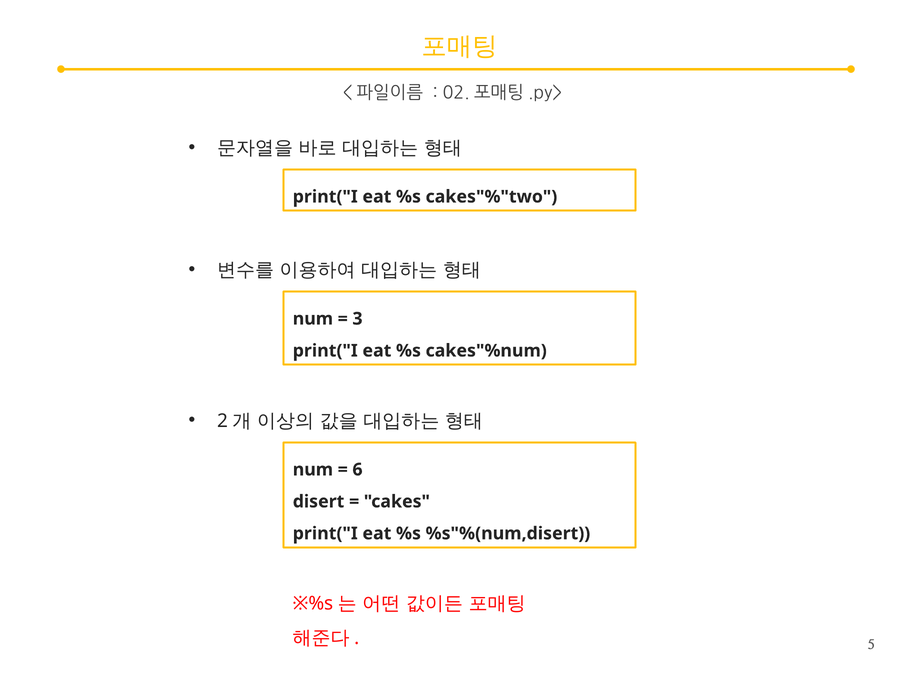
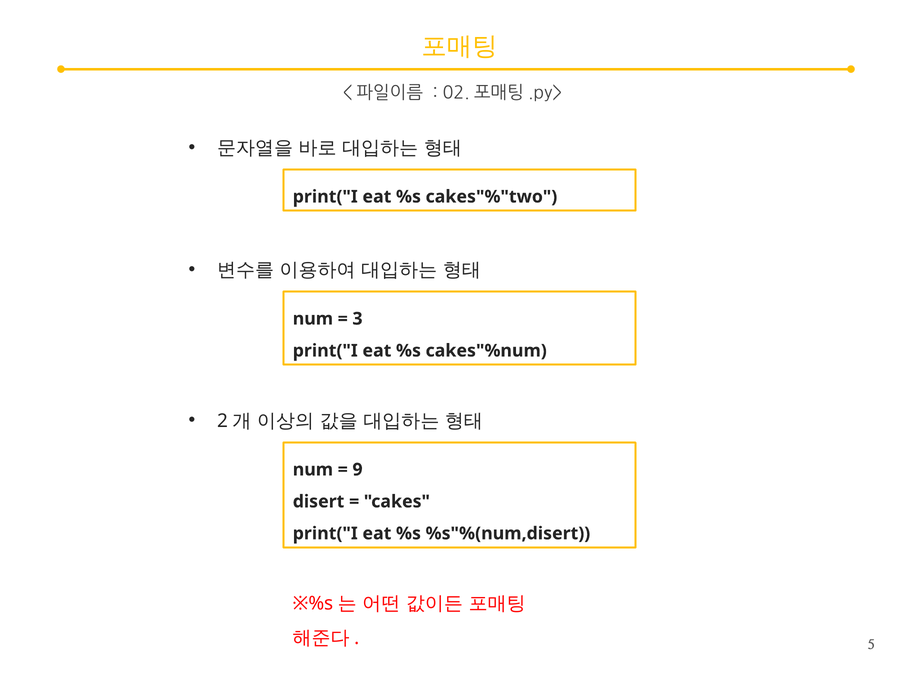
6: 6 -> 9 (358, 470)
